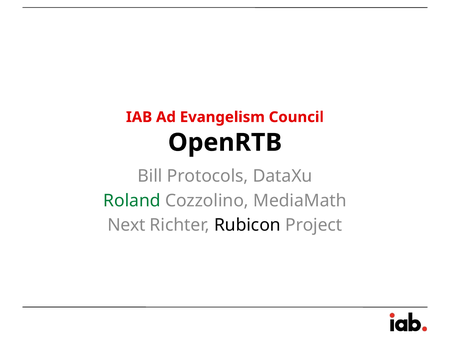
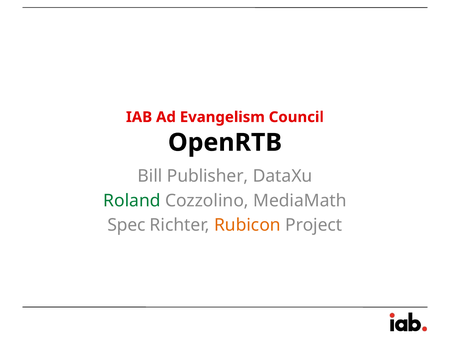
Protocols: Protocols -> Publisher (208, 176)
Next: Next -> Spec (127, 225)
Rubicon colour: black -> orange (247, 225)
